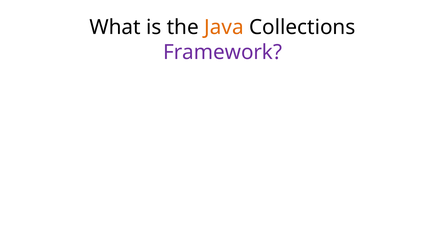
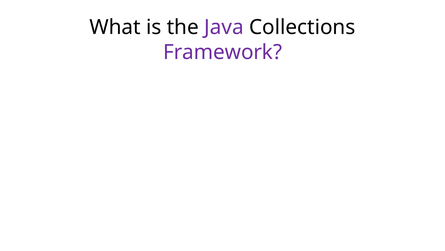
Java colour: orange -> purple (224, 27)
